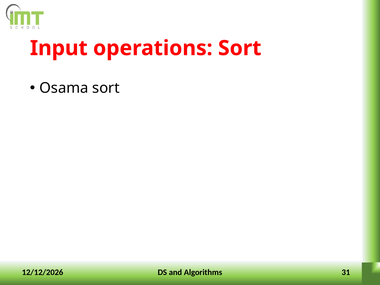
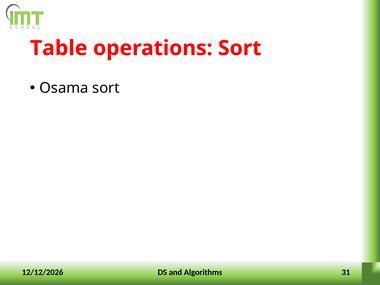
Input: Input -> Table (59, 48)
